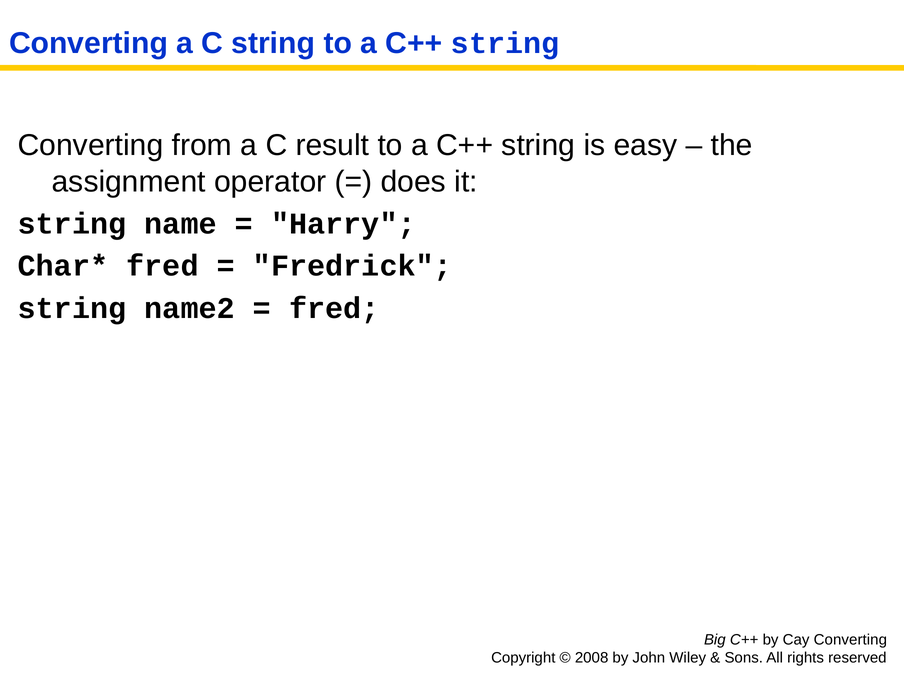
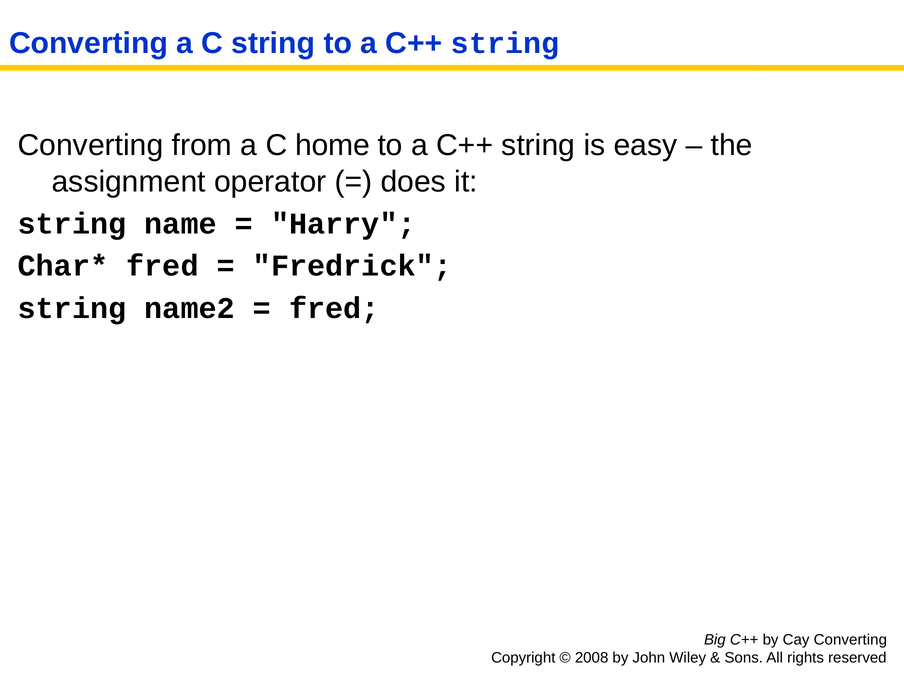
result: result -> home (333, 145)
